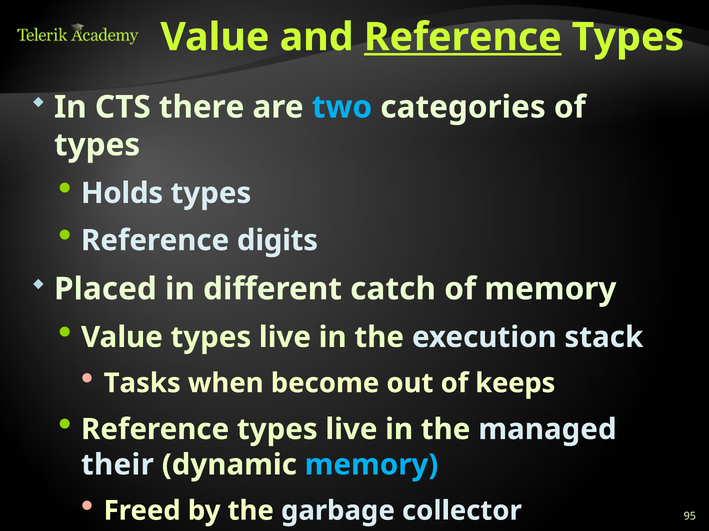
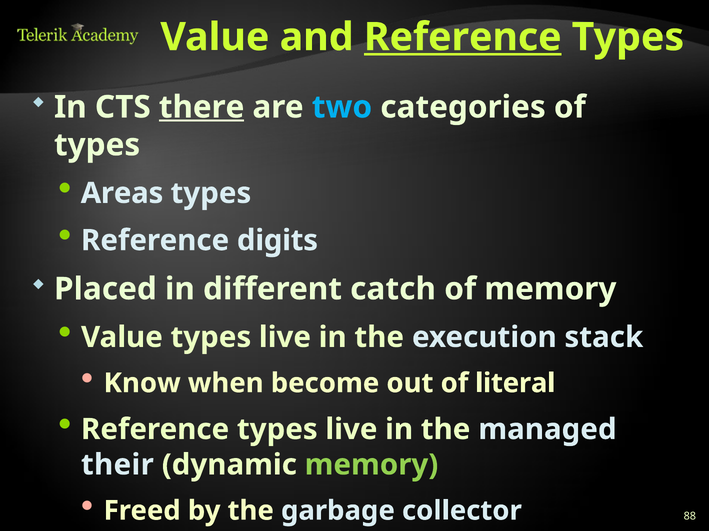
there underline: none -> present (202, 107)
Holds: Holds -> Areas (122, 193)
Tasks: Tasks -> Know (142, 384)
keeps: keeps -> literal (515, 384)
memory colour: light blue -> light green (371, 465)
95: 95 -> 88 (690, 517)
